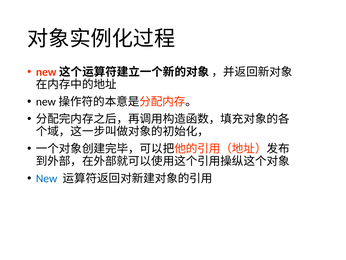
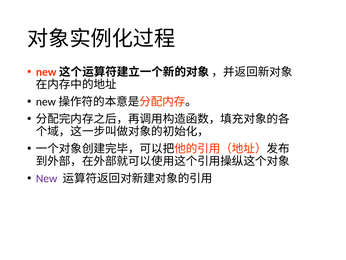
New colour: blue -> purple (47, 178)
